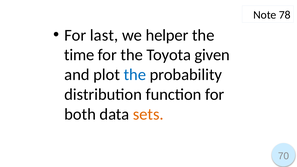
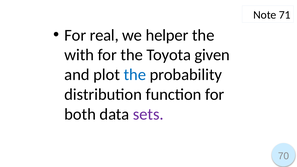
78: 78 -> 71 (285, 15)
last: last -> real (104, 35)
time: time -> with (79, 55)
sets colour: orange -> purple (148, 114)
